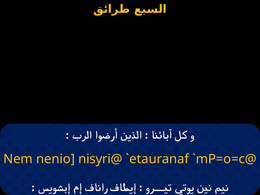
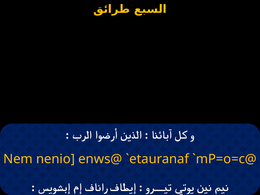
nisyri@: nisyri@ -> enws@ (100, 159)
